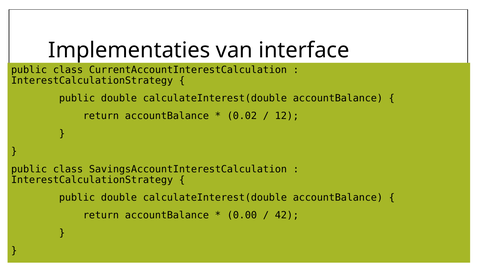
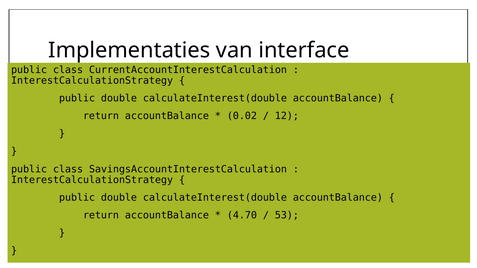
0.00: 0.00 -> 4.70 (242, 215)
42: 42 -> 53 (287, 215)
